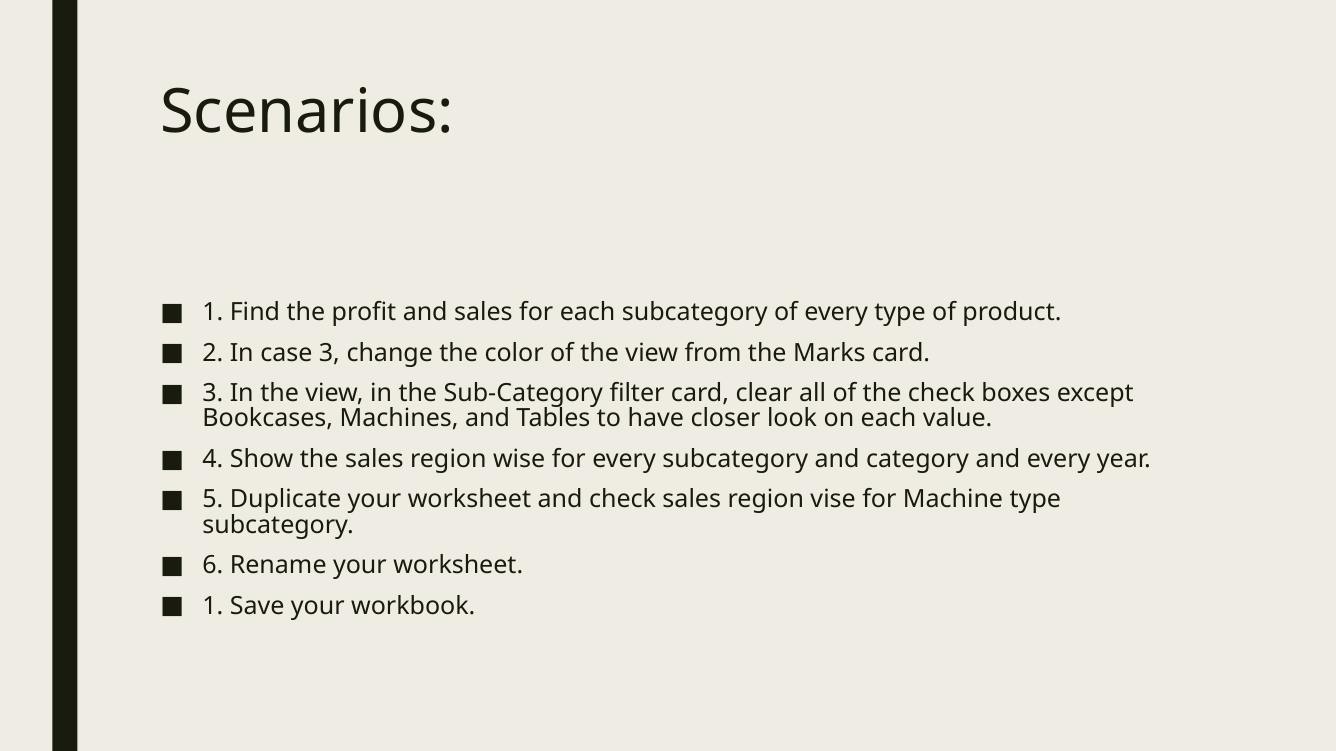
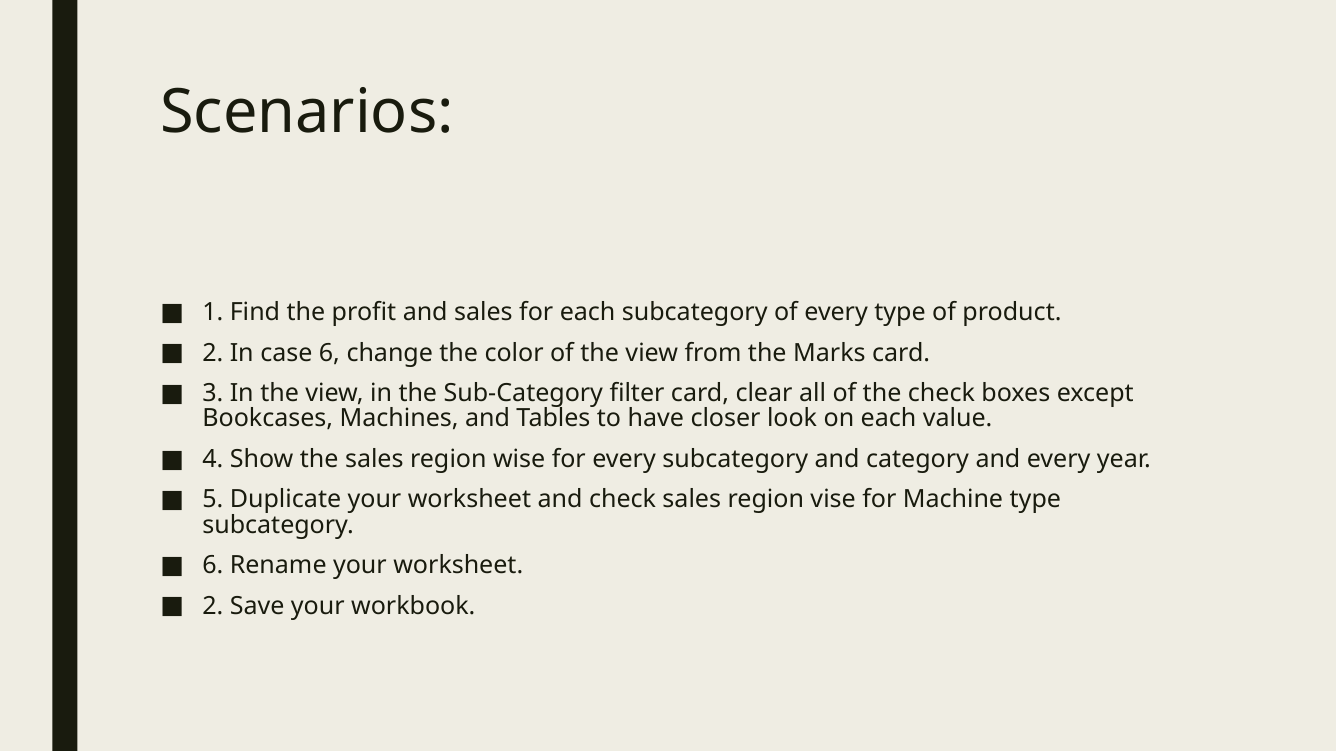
case 3: 3 -> 6 (329, 353)
1: 1 -> 2 (213, 606)
